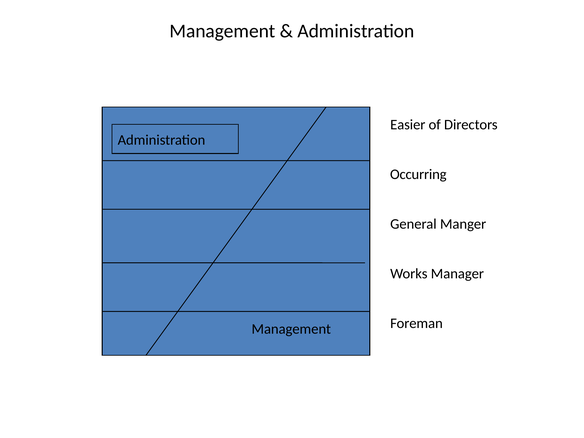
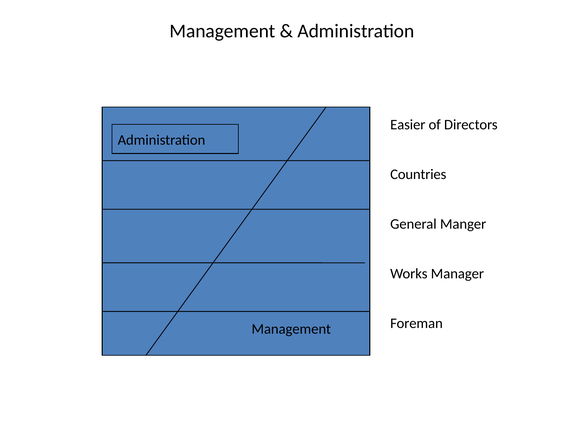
Occurring: Occurring -> Countries (418, 174)
